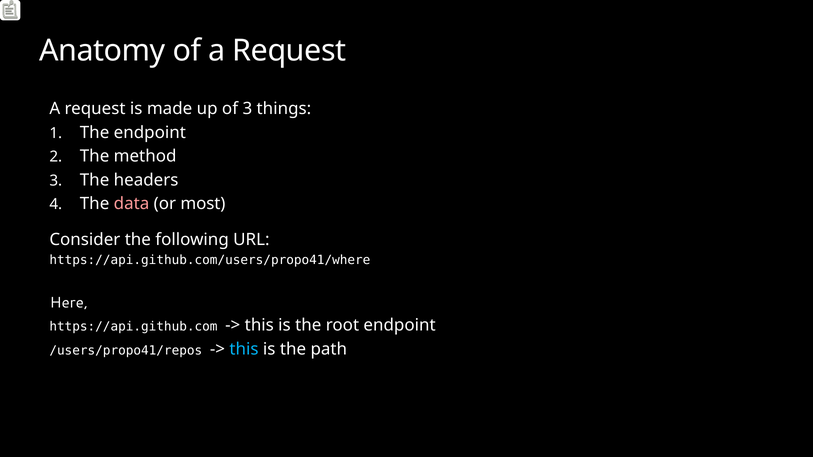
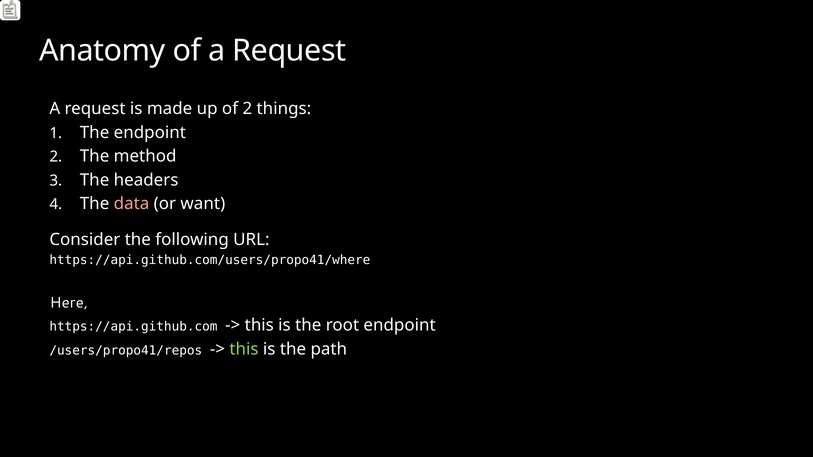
of 3: 3 -> 2 (247, 109)
most: most -> want (203, 204)
this colour: light blue -> light green (244, 349)
